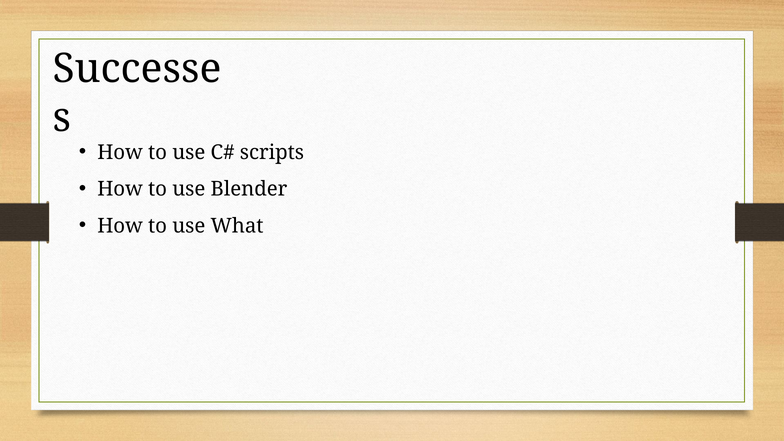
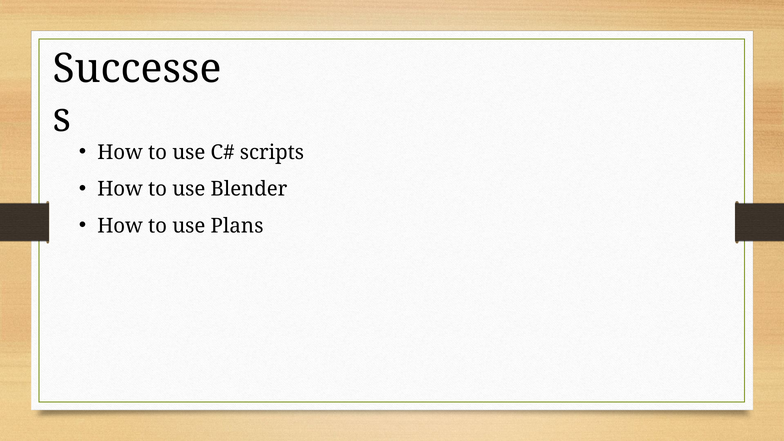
What: What -> Plans (237, 226)
